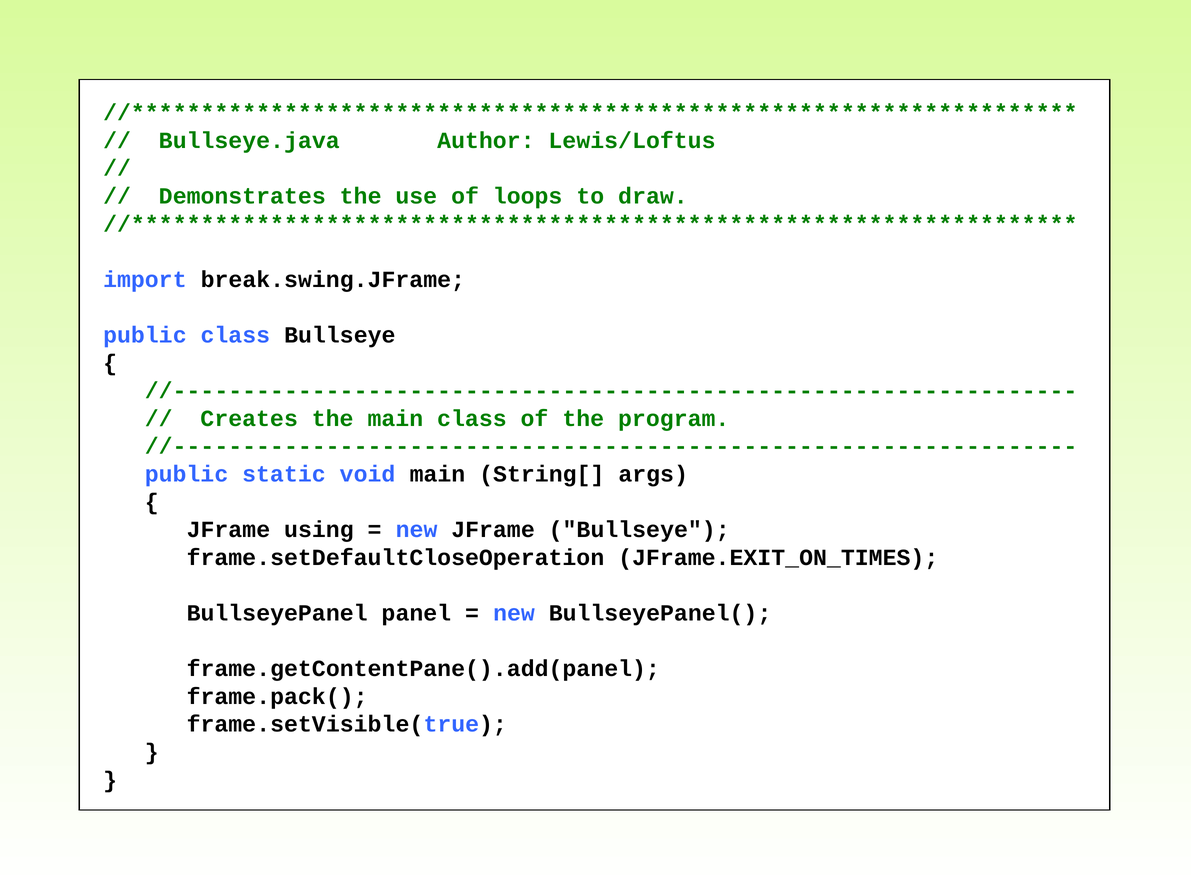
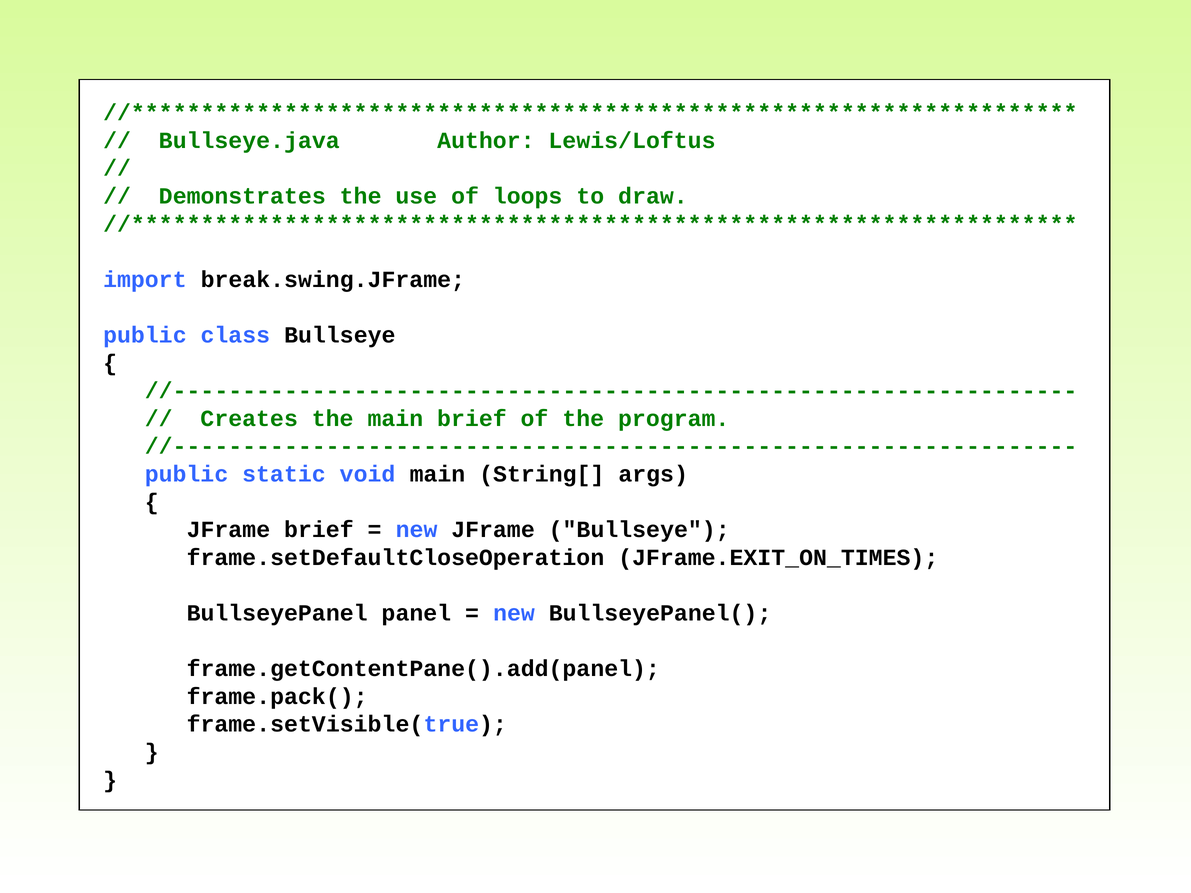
main class: class -> brief (472, 419)
JFrame using: using -> brief (319, 530)
